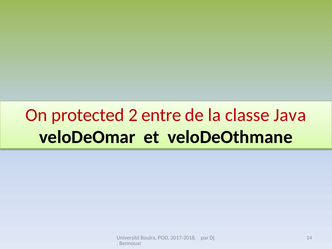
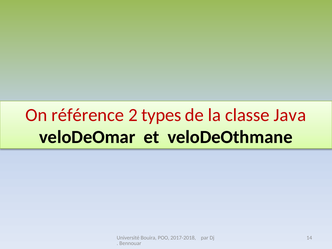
protected: protected -> référence (88, 115)
entre: entre -> types (161, 115)
